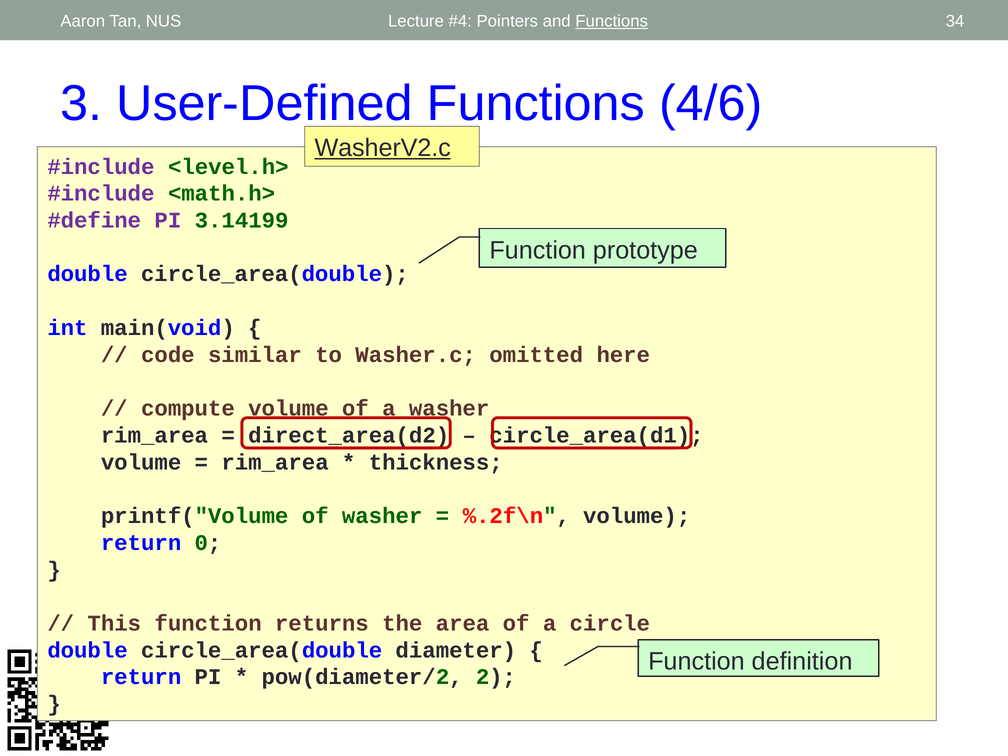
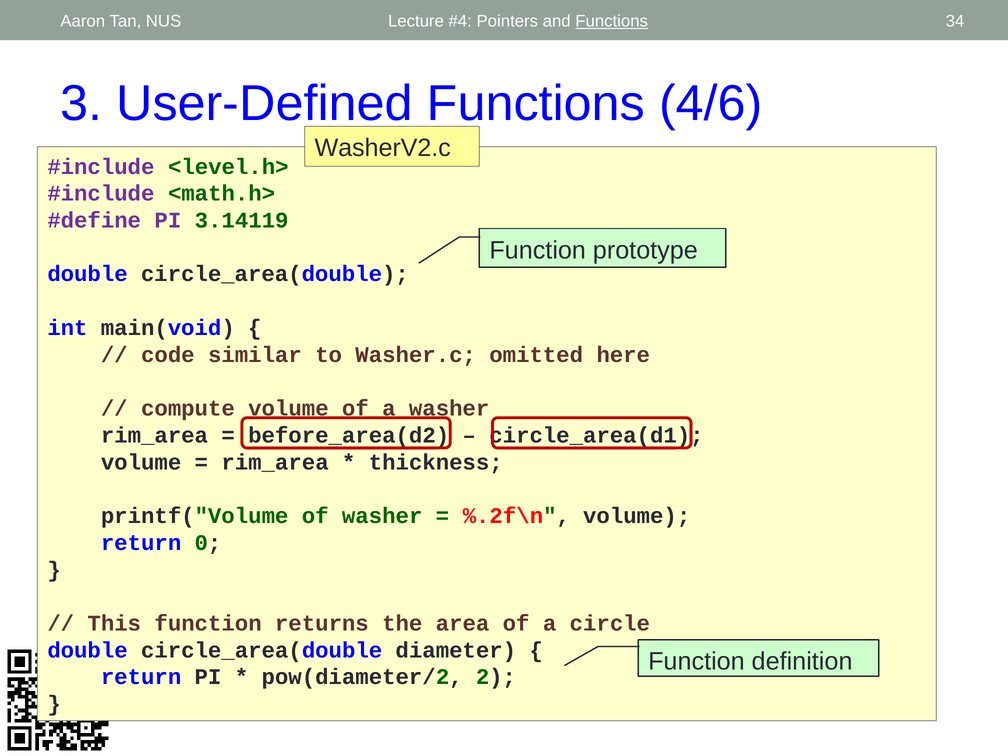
WasherV2.c underline: present -> none (383, 148)
3.14199: 3.14199 -> 3.14119 (242, 220)
direct_area(d2: direct_area(d2 -> before_area(d2 (349, 435)
